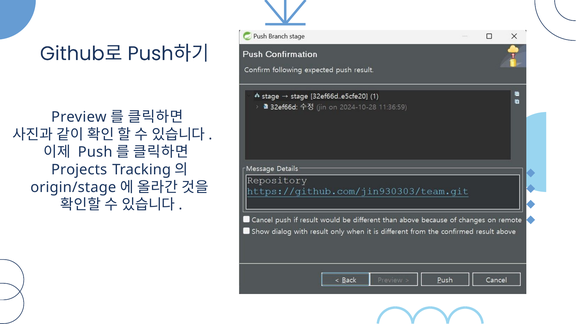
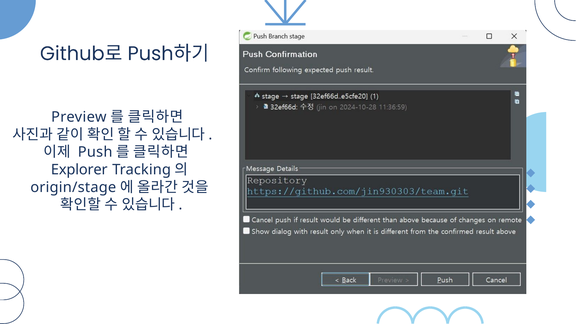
Projects: Projects -> Explorer (79, 170)
